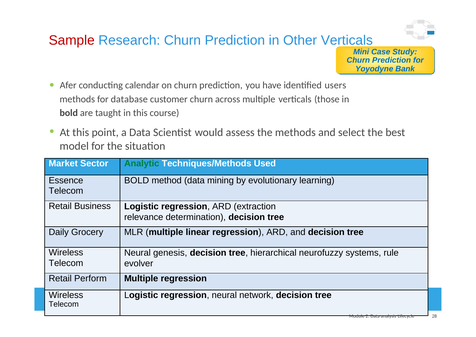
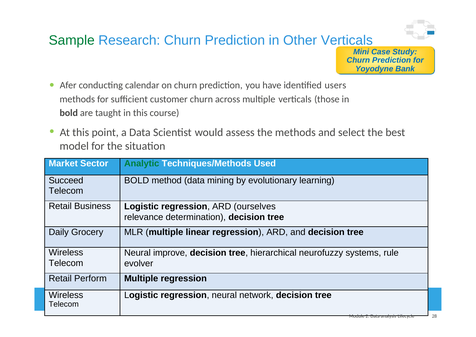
Sample colour: red -> green (72, 40)
database: database -> suﬃcient (129, 99)
Essence: Essence -> Succeed (66, 180)
extraction: extraction -> ourselves (255, 206)
genesis: genesis -> improve (170, 252)
